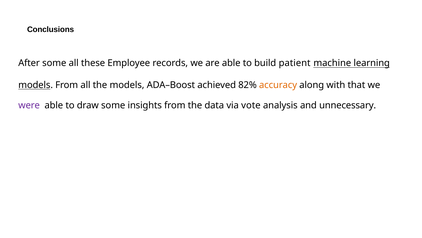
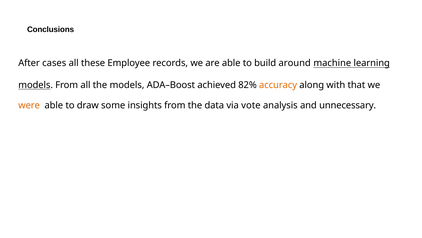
After some: some -> cases (54, 63)
patient: patient -> around (295, 63)
were colour: purple -> orange (29, 105)
